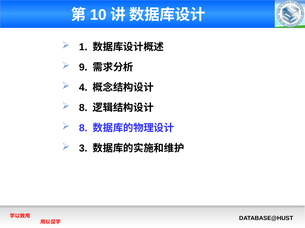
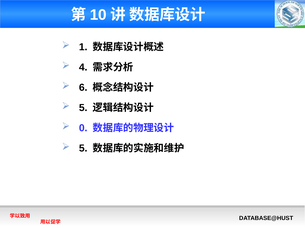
9: 9 -> 4 (83, 67)
4: 4 -> 6 (83, 88)
8: 8 -> 5 (83, 108)
8: 8 -> 0 (83, 128)
3: 3 -> 5 (83, 149)
